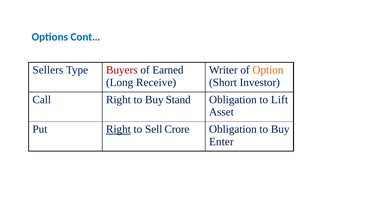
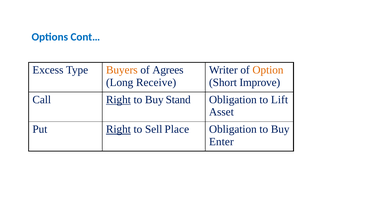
Sellers: Sellers -> Excess (48, 70)
Buyers colour: red -> orange (122, 70)
Earned: Earned -> Agrees (168, 70)
Investor: Investor -> Improve (260, 83)
Right underline: none -> present (118, 100)
Crore: Crore -> Place (177, 130)
